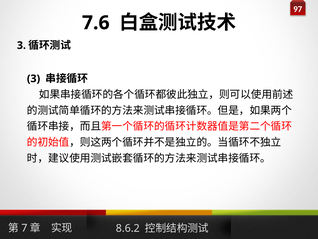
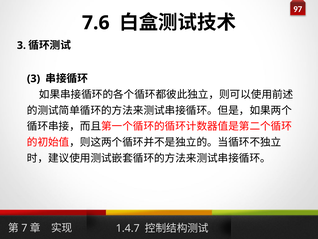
8.6.2: 8.6.2 -> 1.4.7 (128, 228)
